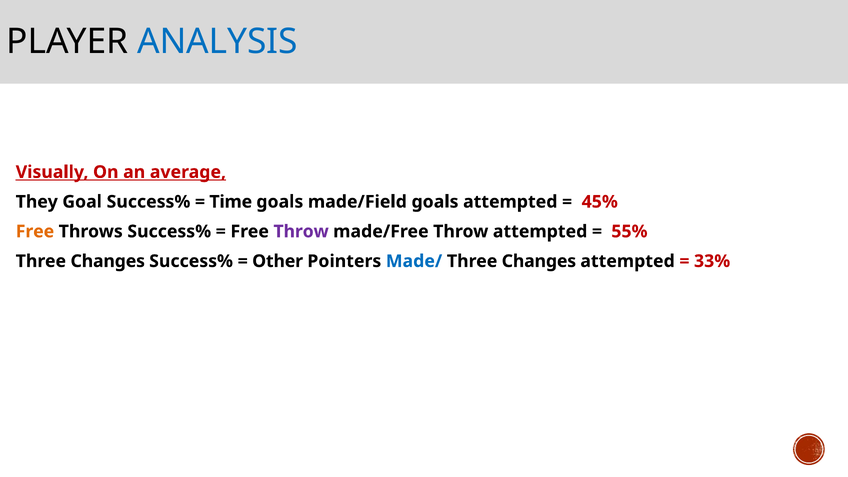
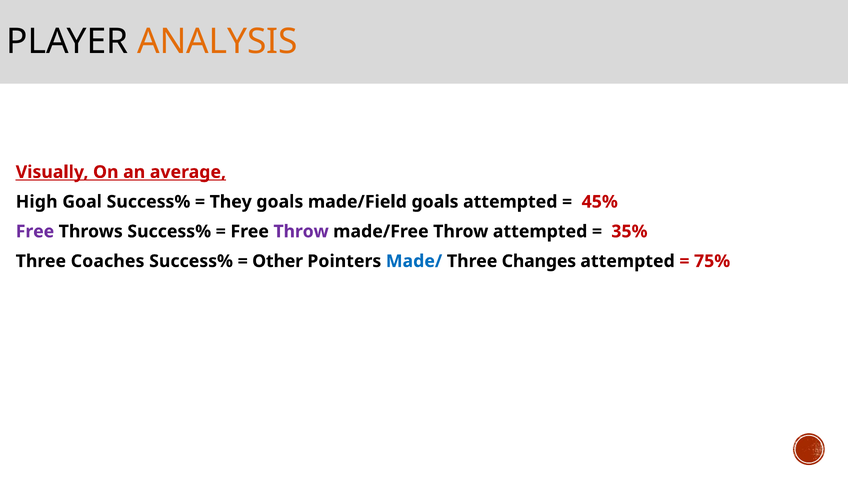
ANALYSIS colour: blue -> orange (217, 42)
They: They -> High (37, 202)
Time: Time -> They (231, 202)
Free colour: orange -> purple (35, 231)
55%: 55% -> 35% (629, 231)
Changes: Changes -> Coaches (108, 261)
33%: 33% -> 75% (712, 261)
